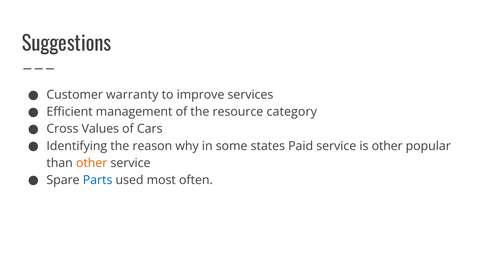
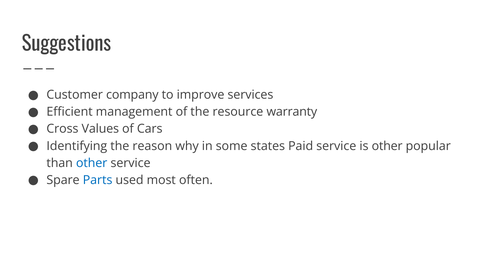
warranty: warranty -> company (132, 95)
category: category -> warranty (292, 112)
other colour: orange -> blue (92, 163)
